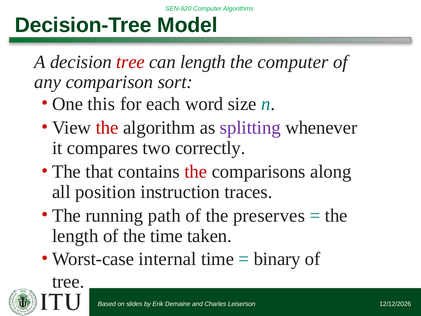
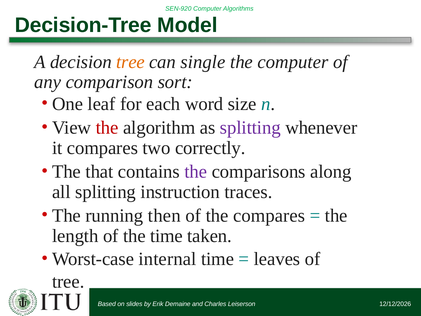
tree colour: red -> orange (131, 62)
can length: length -> single (203, 62)
this: this -> leaf (102, 104)
the colour: red -> purple (196, 172)
all position: position -> splitting (106, 192)
path: path -> then (164, 215)
the preserves: preserves -> compares (269, 215)
binary: binary -> leaves (277, 259)
